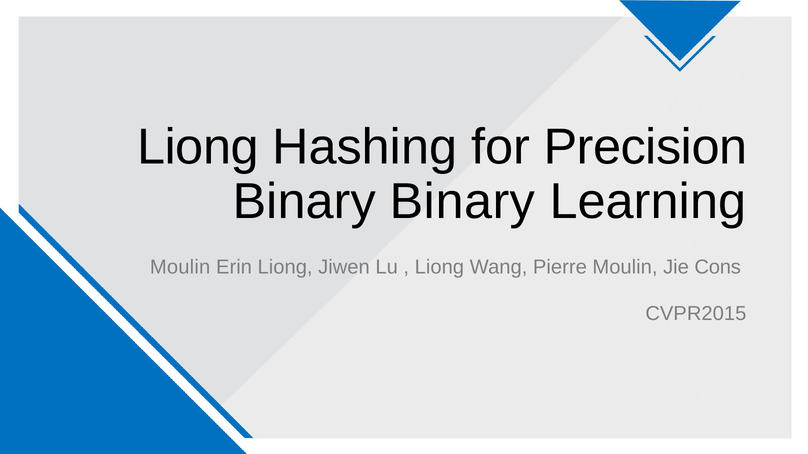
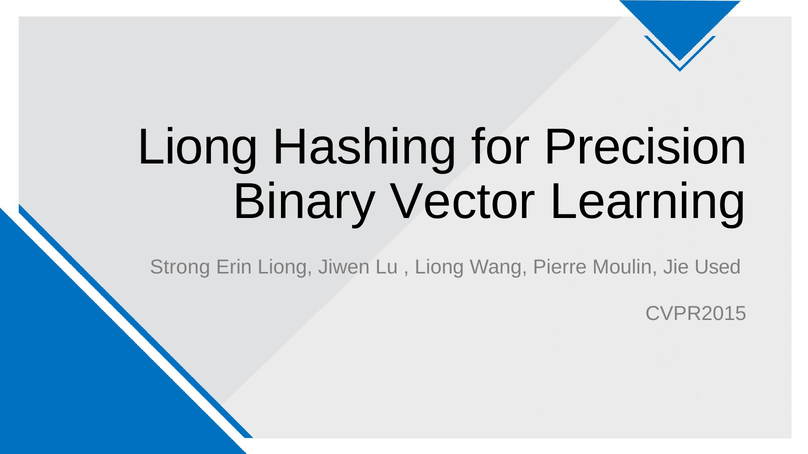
Binary Binary: Binary -> Vector (463, 202)
Moulin: Moulin -> Strong (180, 267)
Cons: Cons -> Used (718, 267)
